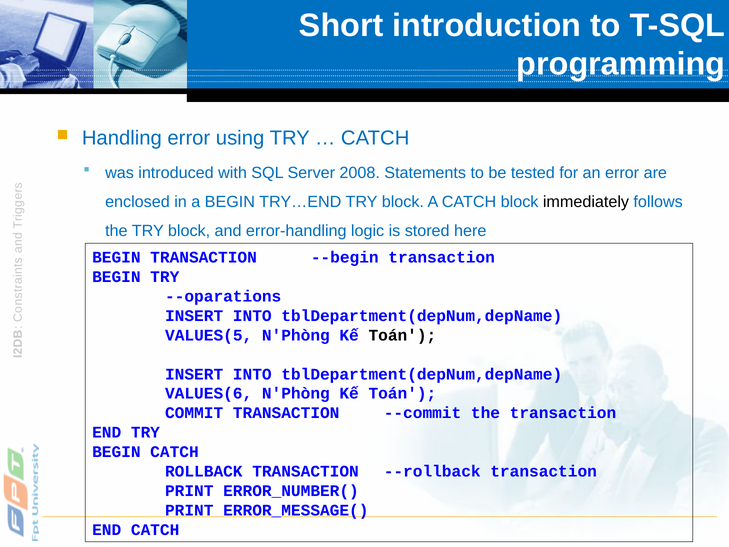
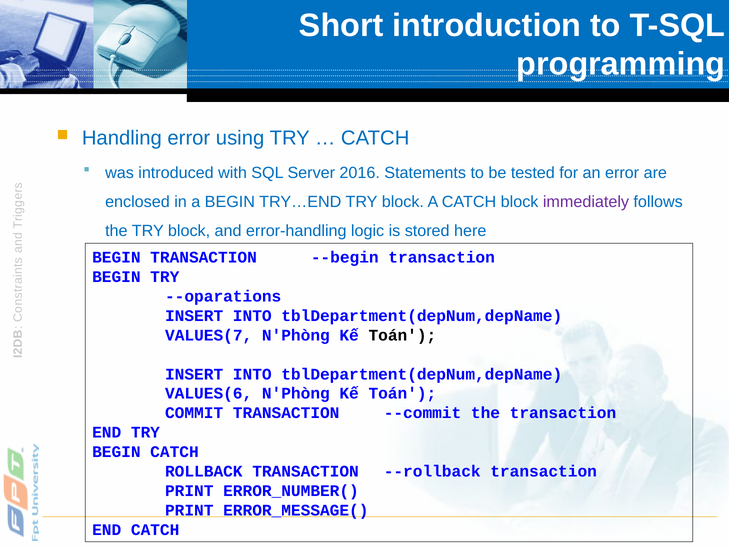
2008: 2008 -> 2016 (360, 173)
immediately colour: black -> purple (586, 202)
VALUES(5: VALUES(5 -> VALUES(7 (209, 335)
